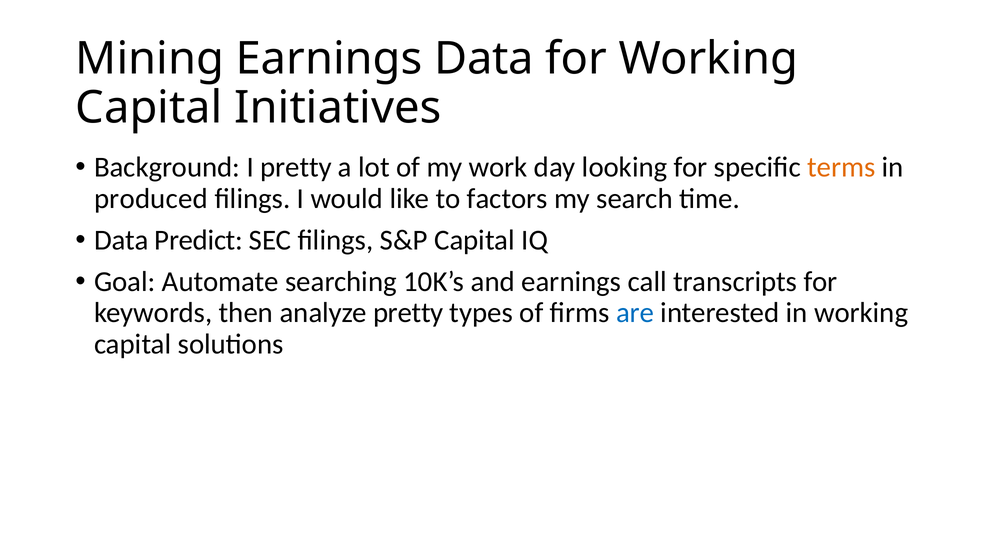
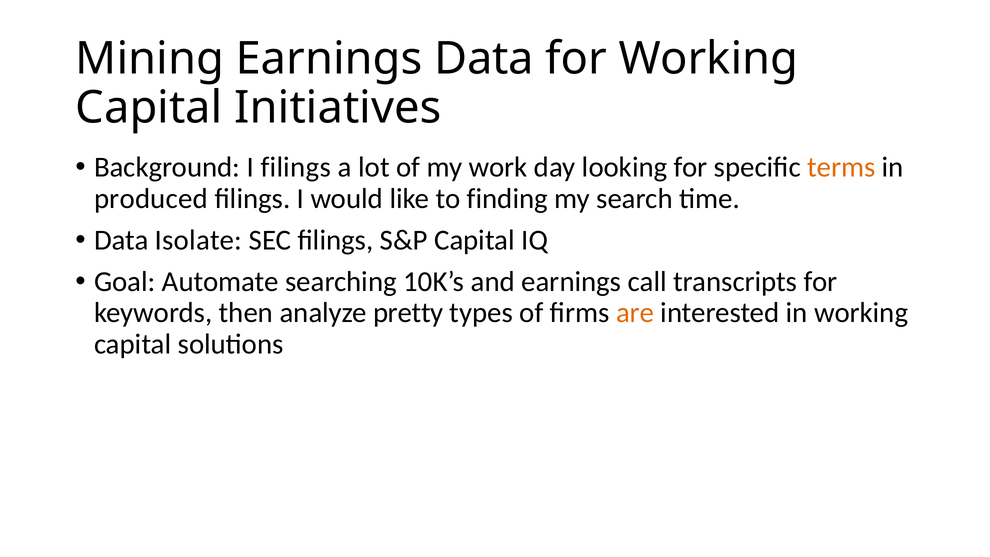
I pretty: pretty -> filings (296, 167)
factors: factors -> finding (507, 199)
Predict: Predict -> Isolate (198, 240)
are colour: blue -> orange (635, 313)
